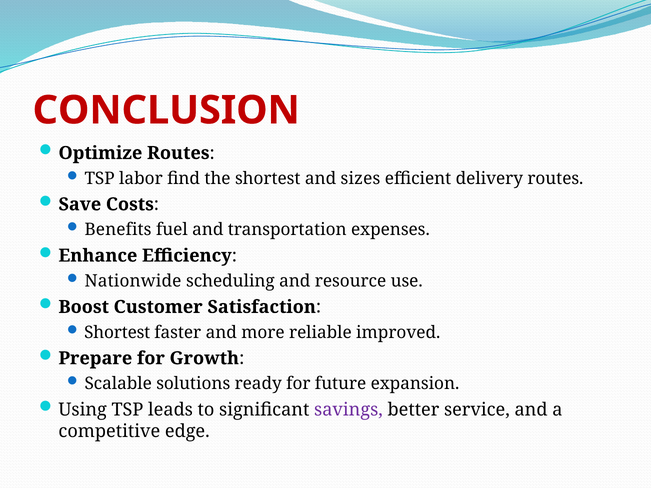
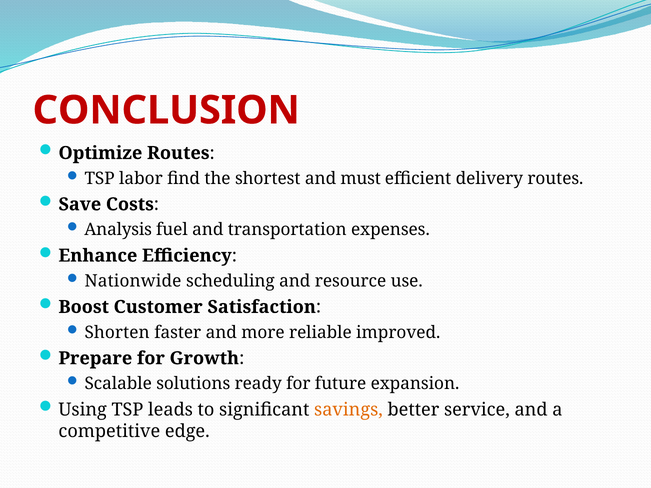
sizes: sizes -> must (361, 179)
Benefits: Benefits -> Analysis (118, 230)
Shortest: Shortest -> Shorten (117, 333)
savings colour: purple -> orange (348, 410)
